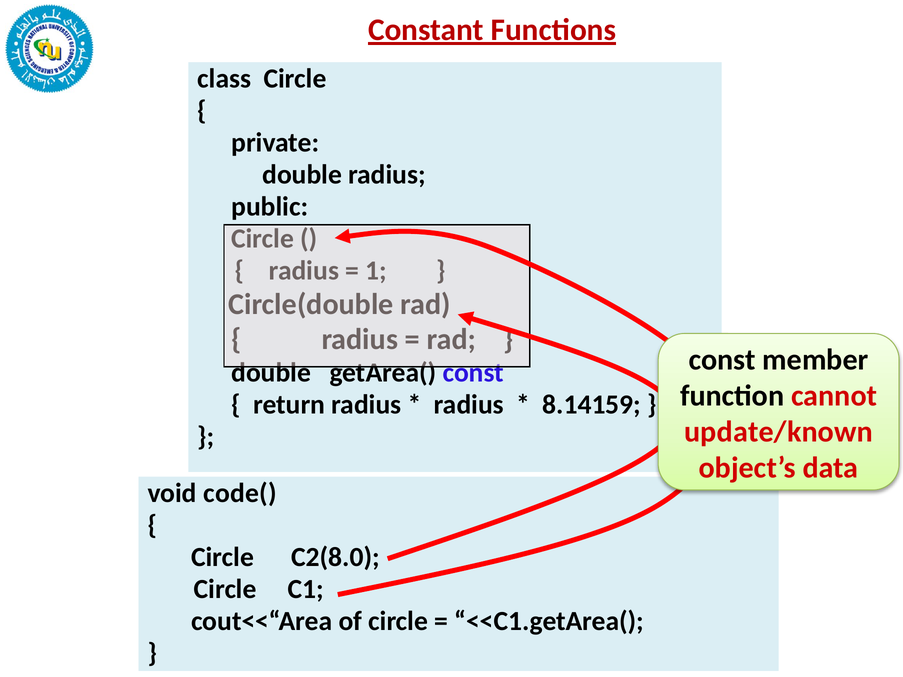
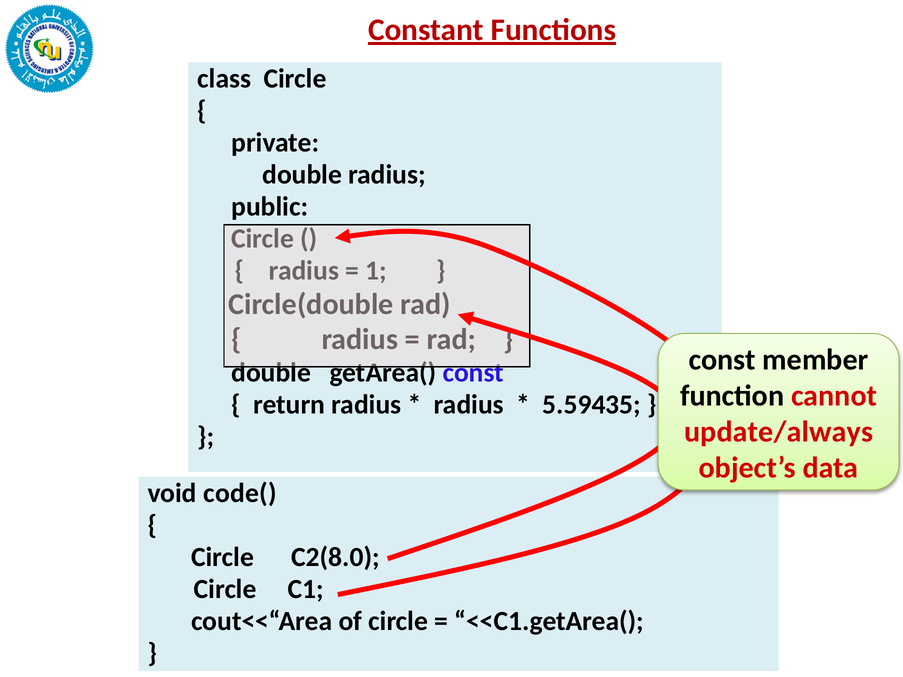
8.14159: 8.14159 -> 5.59435 (592, 405)
update/known: update/known -> update/always (779, 432)
